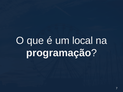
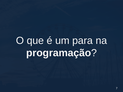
local: local -> para (83, 41)
